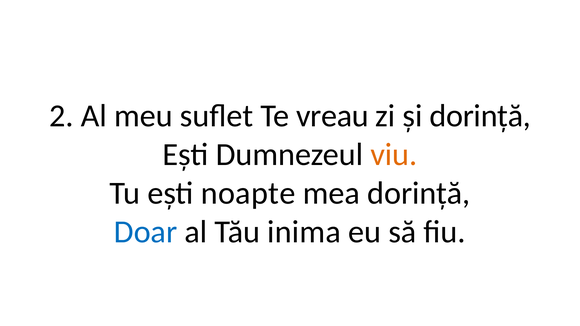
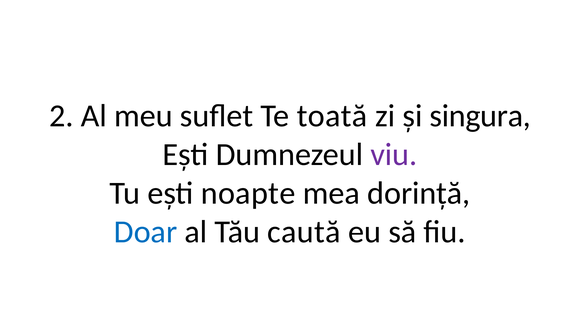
vreau: vreau -> toată (332, 116)
și dorință: dorință -> singura (480, 116)
viu colour: orange -> purple (394, 155)
inima: inima -> caută (304, 232)
